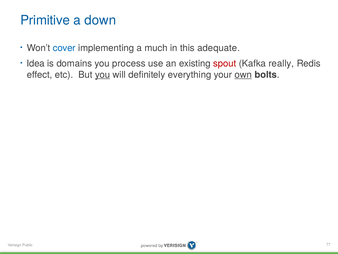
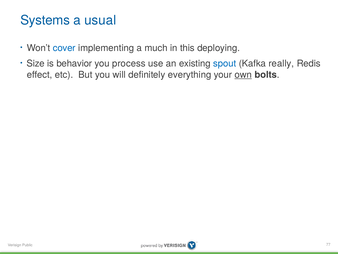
Primitive: Primitive -> Systems (45, 20)
down: down -> usual (100, 20)
adequate: adequate -> deploying (219, 48)
Idea: Idea -> Size (36, 63)
domains: domains -> behavior (74, 63)
spout colour: red -> blue (225, 63)
you underline: present -> none (103, 75)
